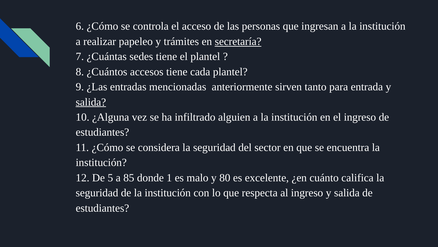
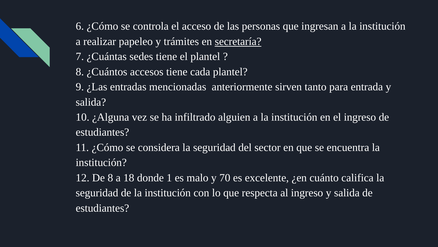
salida underline: present -> none (91, 102)
De 5: 5 -> 8 (110, 177)
85: 85 -> 18 (129, 177)
80: 80 -> 70 (225, 177)
